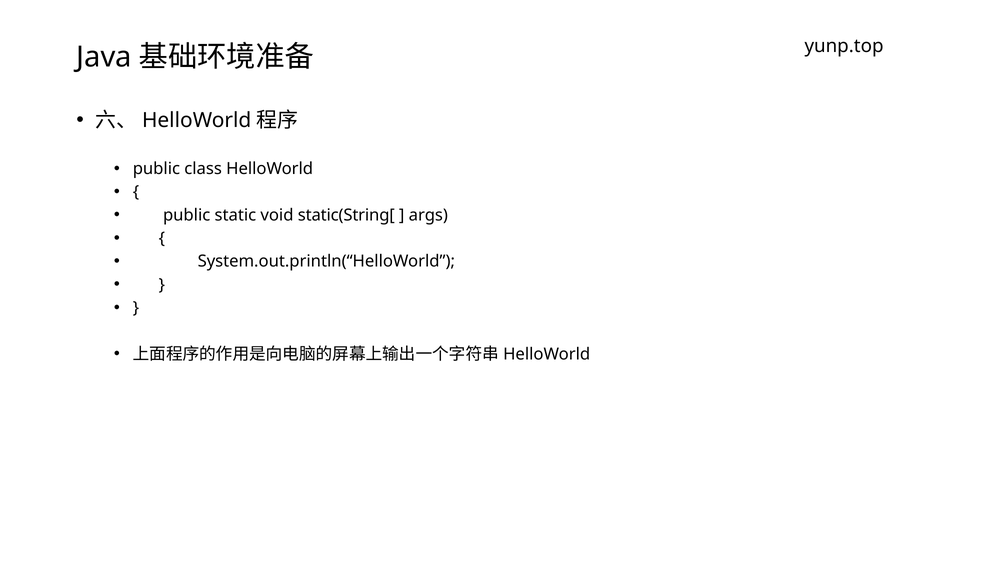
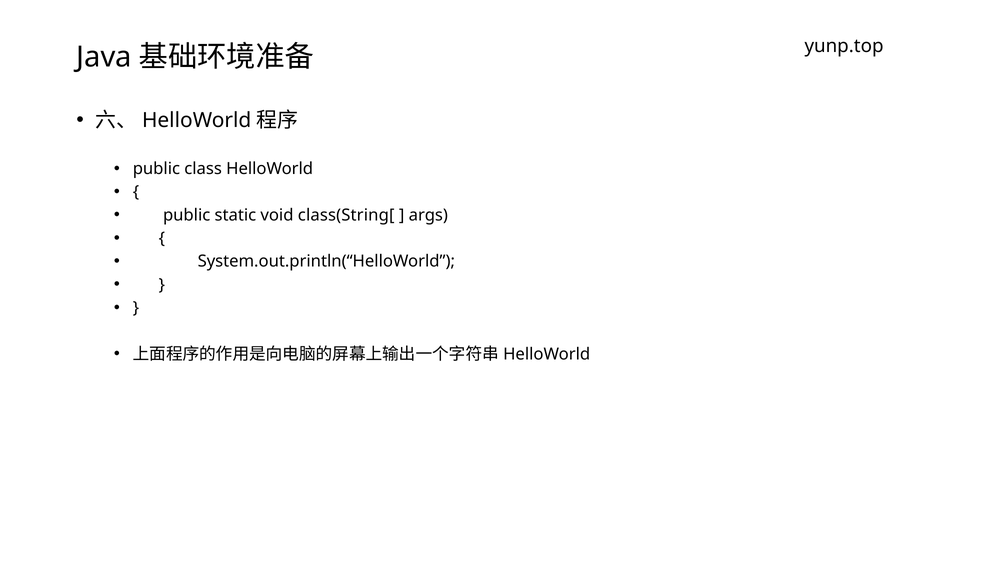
static(String[: static(String[ -> class(String[ (346, 215)
